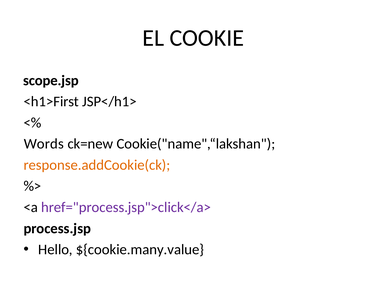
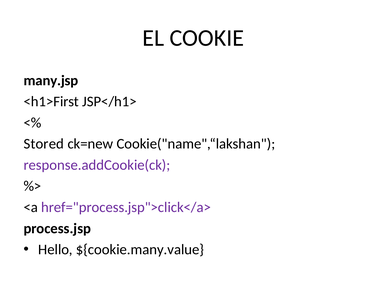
scope.jsp: scope.jsp -> many.jsp (51, 80)
Words: Words -> Stored (44, 144)
response.addCookie(ck colour: orange -> purple (97, 165)
